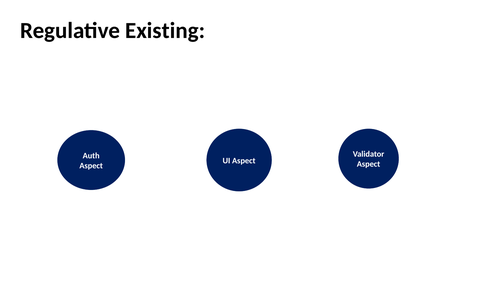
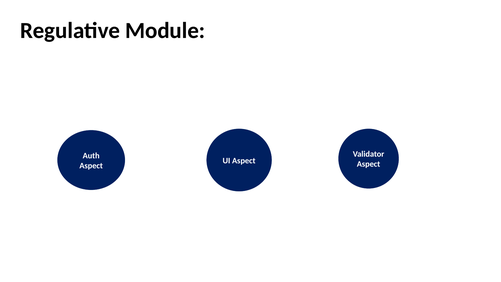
Existing: Existing -> Module (165, 31)
